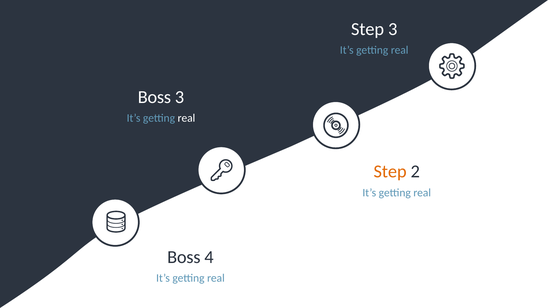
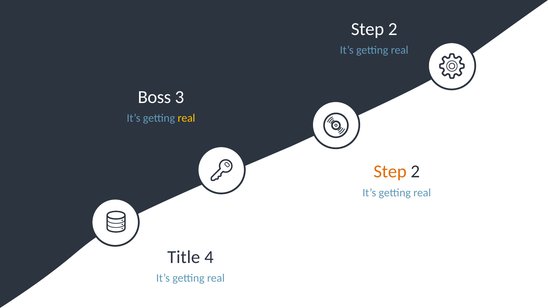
3: 3 -> 2 (393, 29)
real colour: white -> yellow (186, 118)
Boss: Boss -> Title (184, 257)
